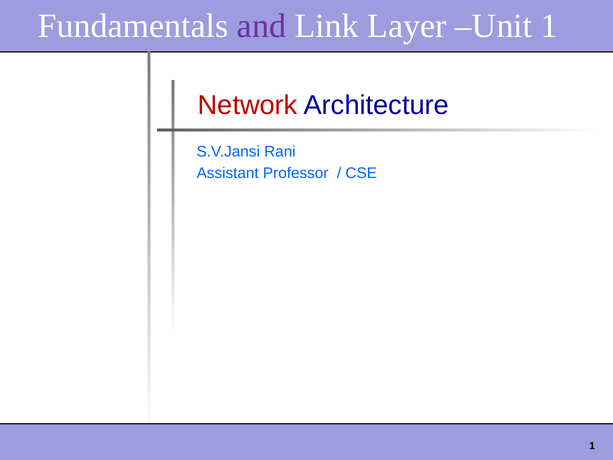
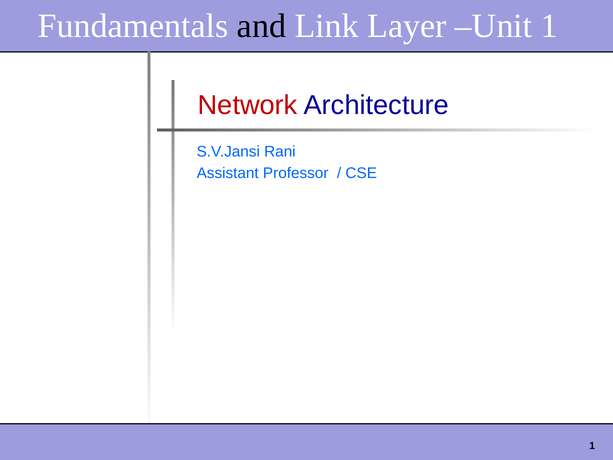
and colour: purple -> black (262, 26)
